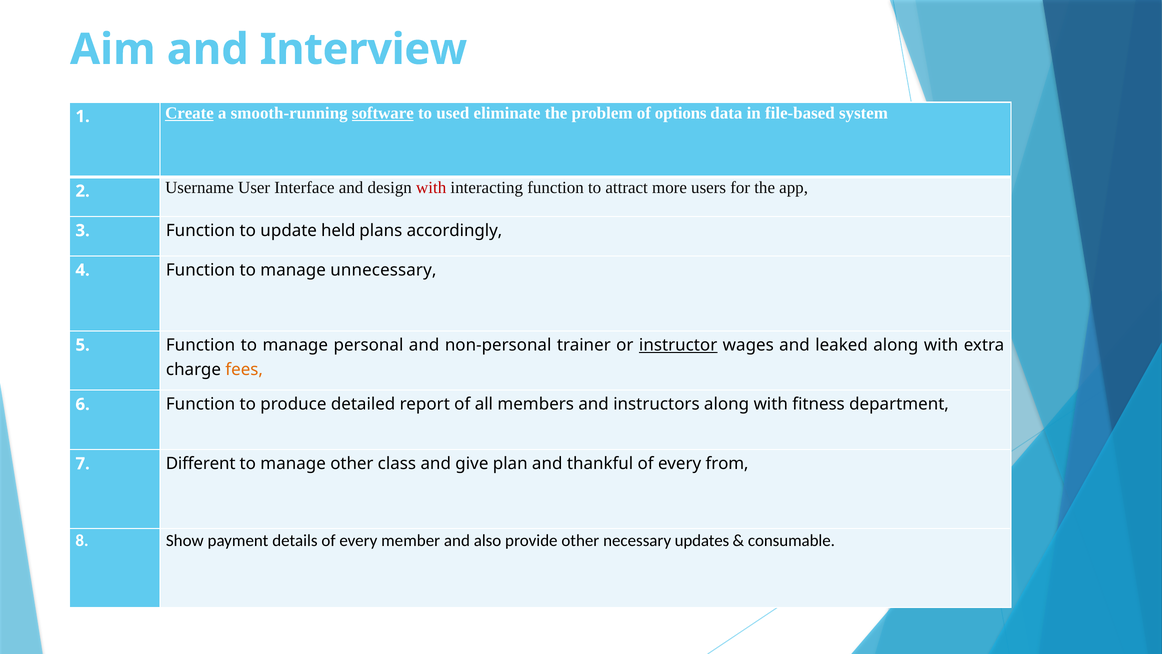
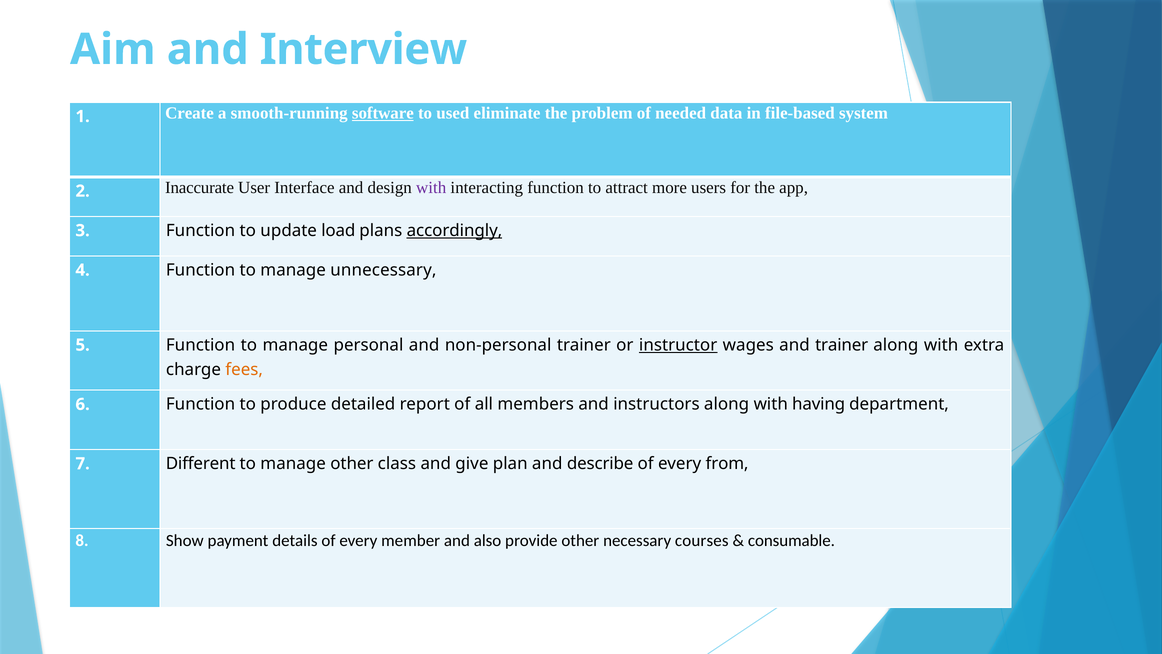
Create underline: present -> none (189, 113)
options: options -> needed (681, 113)
Username: Username -> Inaccurate (200, 188)
with colour: red -> purple (431, 188)
held: held -> load (338, 230)
accordingly underline: none -> present (454, 230)
and leaked: leaked -> trainer (842, 345)
fitness: fitness -> having (819, 404)
thankful: thankful -> describe (600, 463)
updates: updates -> courses (702, 540)
